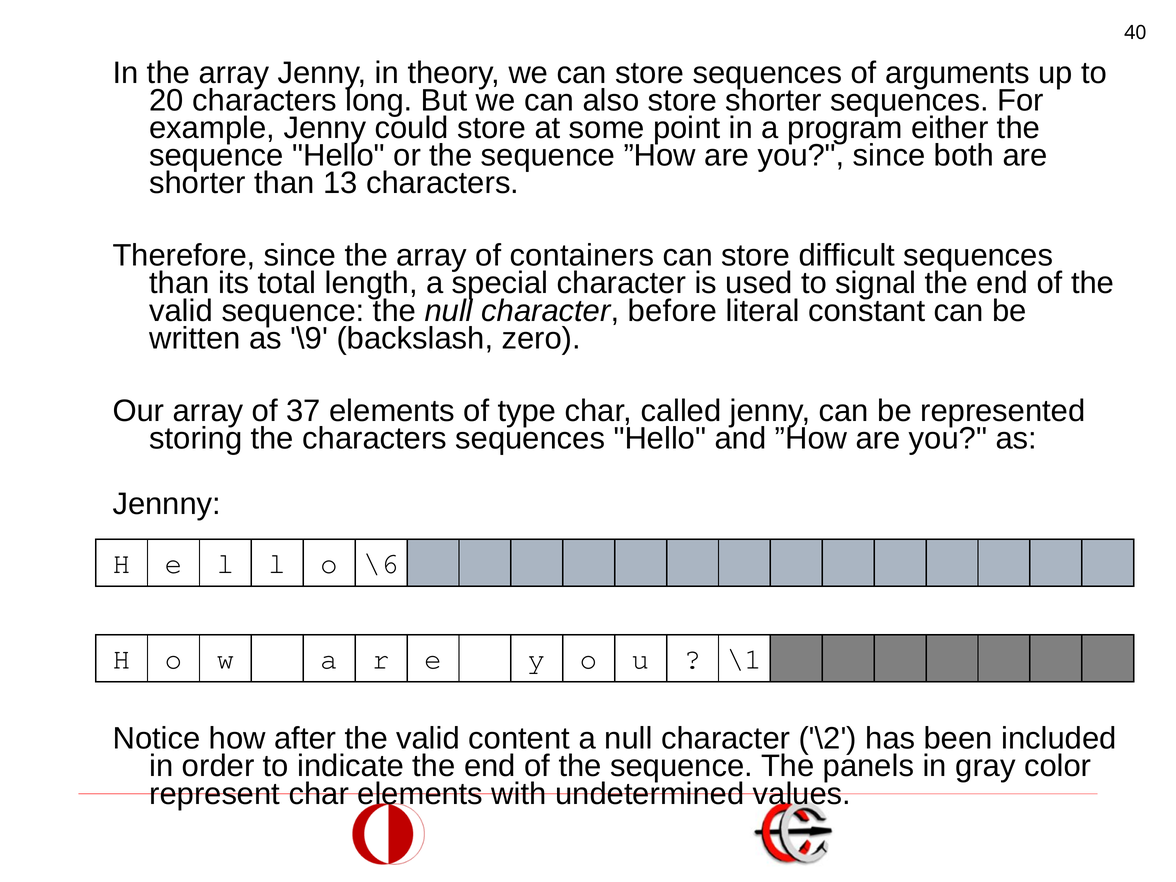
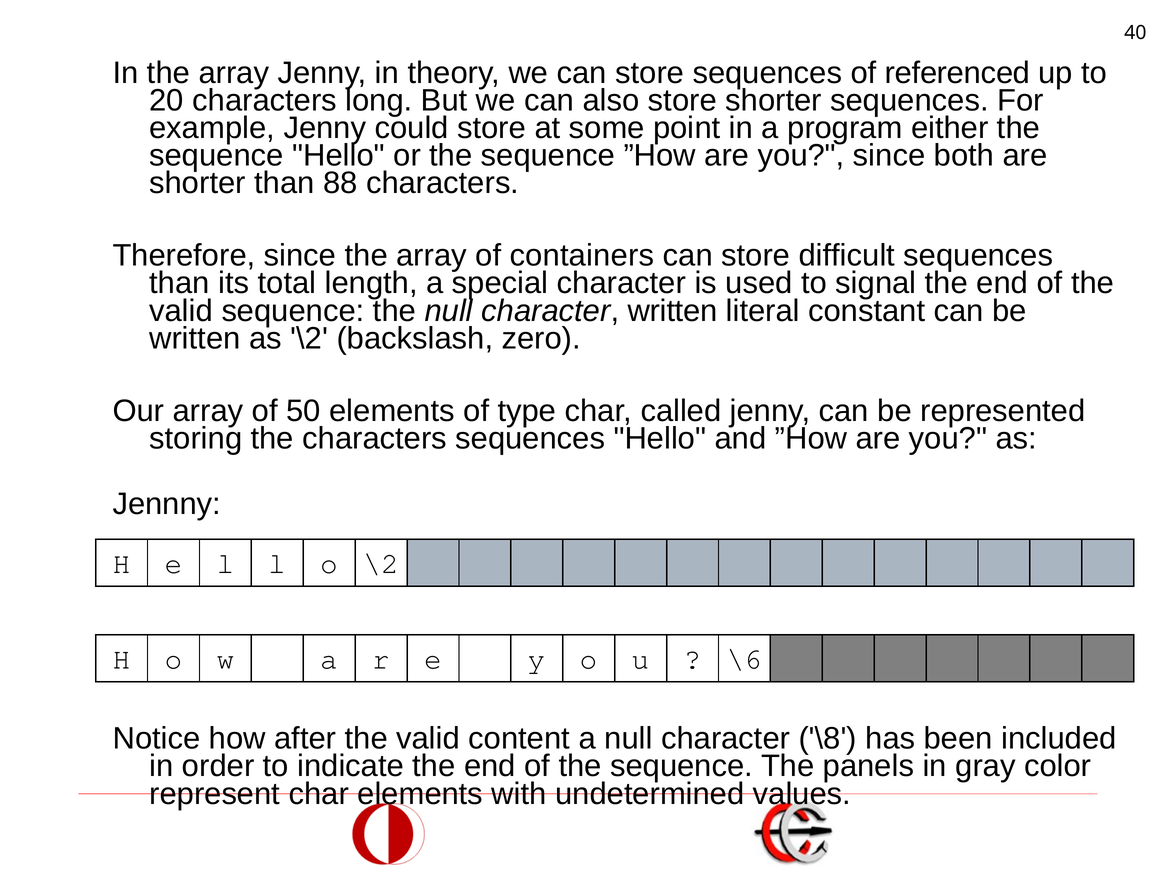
arguments: arguments -> referenced (957, 73)
13: 13 -> 88 (340, 183)
character before: before -> written (673, 311)
as \9: \9 -> \2 (309, 338)
37: 37 -> 50 (303, 411)
o \6: \6 -> \2 (381, 563)
\1: \1 -> \6 (744, 659)
\2: \2 -> \8 (828, 739)
